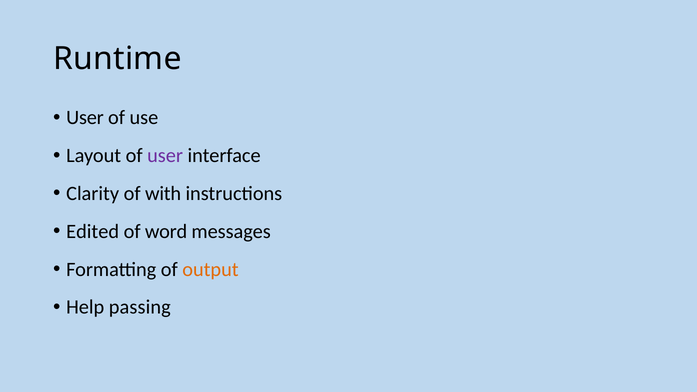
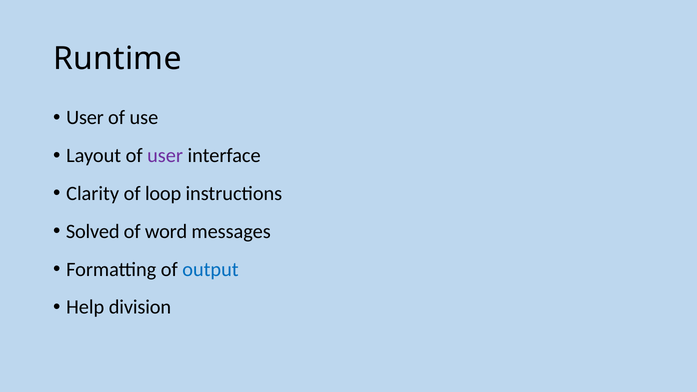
with: with -> loop (163, 194)
Edited: Edited -> Solved (93, 231)
output colour: orange -> blue (210, 269)
passing: passing -> division (140, 307)
